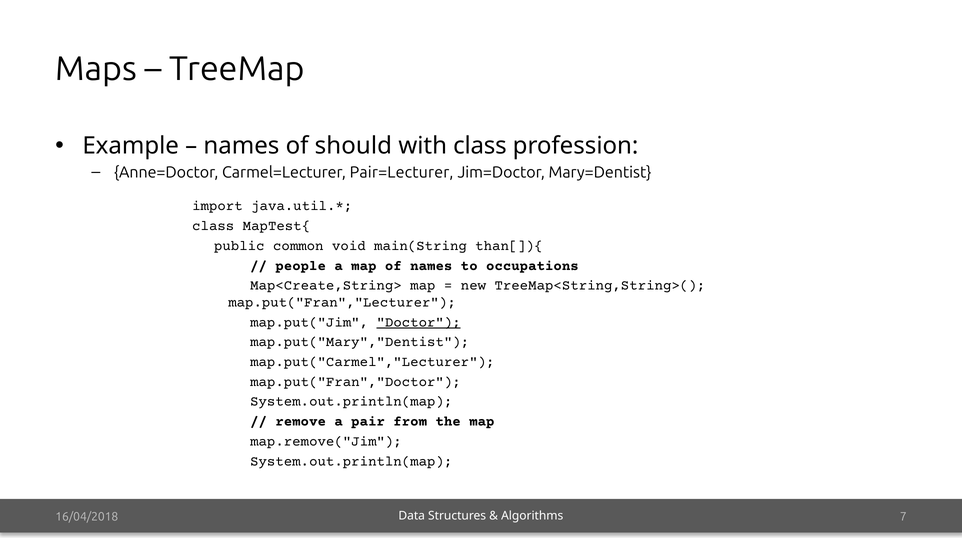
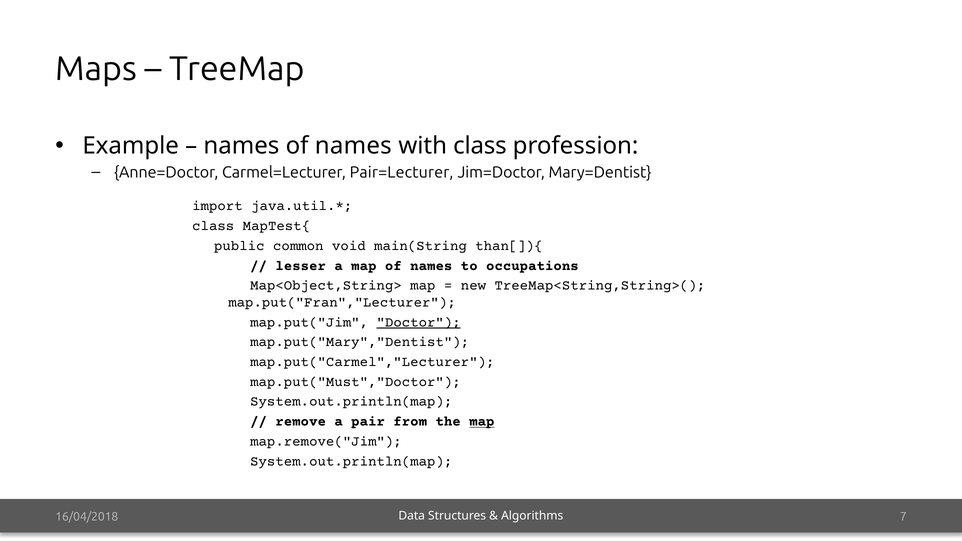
names of should: should -> names (353, 146)
people: people -> lesser (301, 265)
Map<Create,String>: Map<Create,String> -> Map<Object,String> (326, 285)
map.put("Fran","Doctor: map.put("Fran","Doctor -> map.put("Must","Doctor (355, 382)
map underline: none -> present (482, 421)
